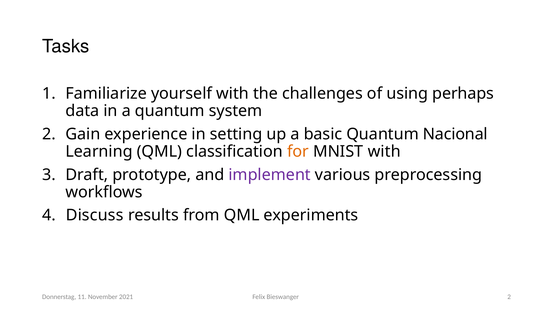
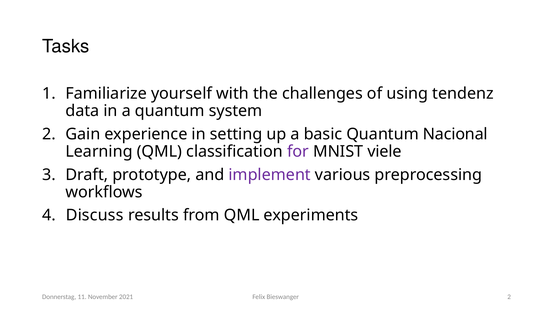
perhaps: perhaps -> tendenz (463, 93)
for colour: orange -> purple (298, 152)
MNIST with: with -> viele (384, 152)
